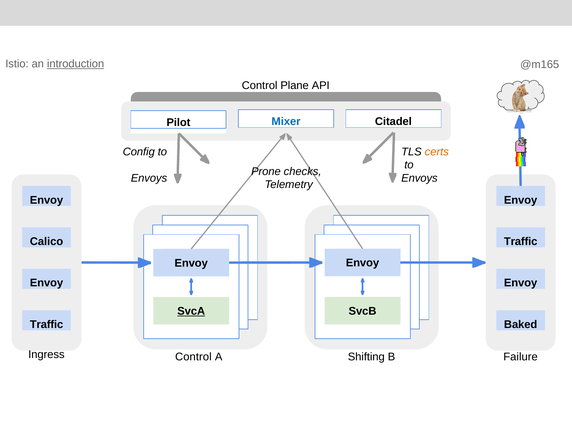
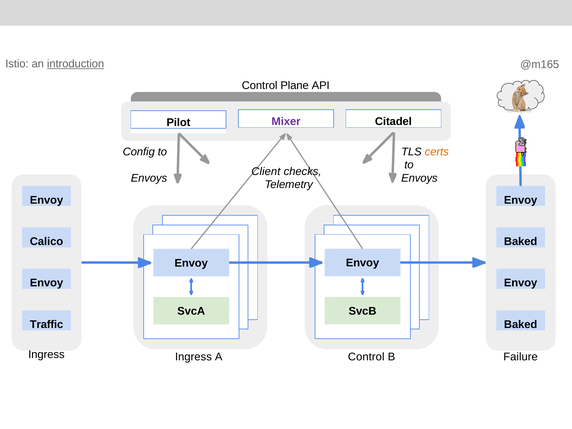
Mixer colour: blue -> purple (286, 122)
Prone: Prone -> Client (266, 172)
Traffic: Traffic -> Baked (521, 242)
SvcA underline: present -> none (191, 311)
Control: Control -> Ingress (193, 357)
A Shifting: Shifting -> Control (366, 357)
